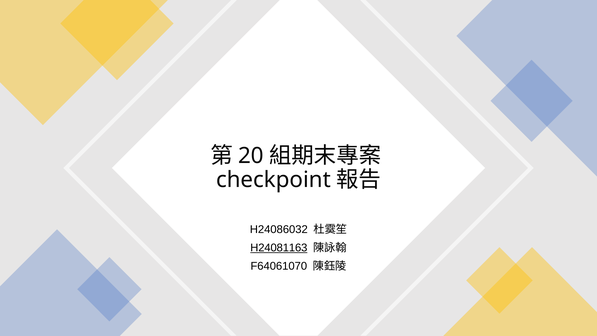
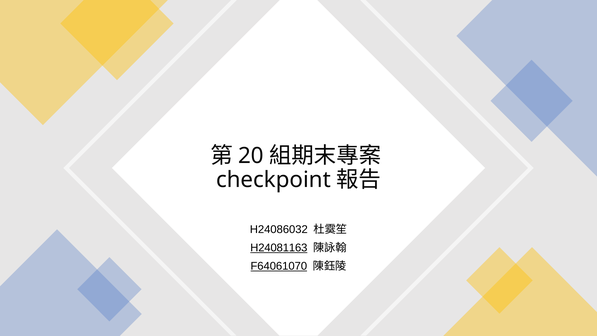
F64061070 underline: none -> present (279, 266)
